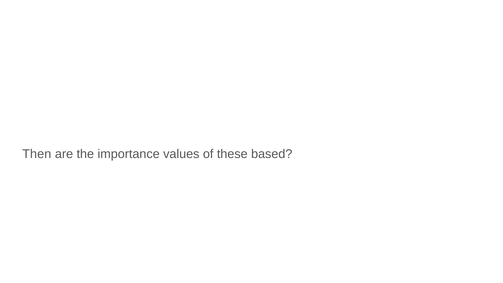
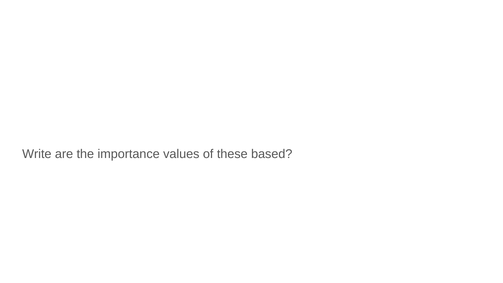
Then: Then -> Write (37, 154)
